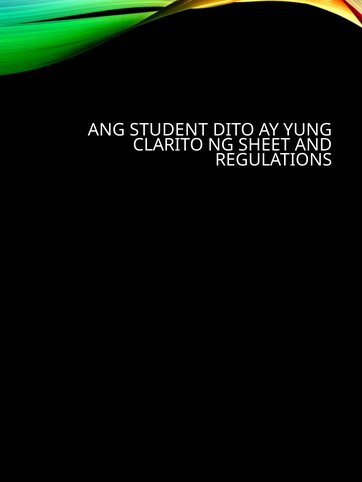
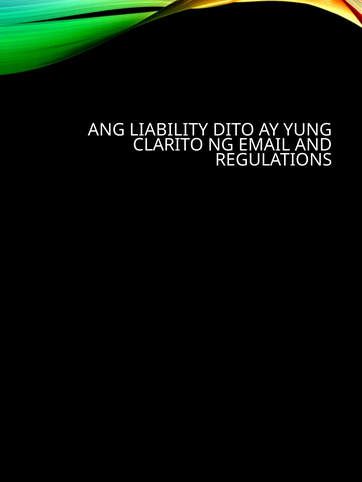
STUDENT: STUDENT -> LIABILITY (169, 130)
SHEET: SHEET -> EMAIL (264, 145)
